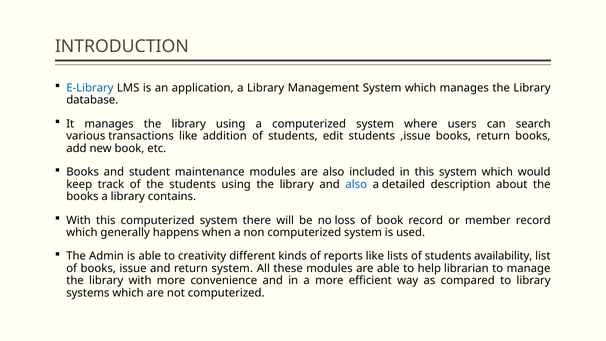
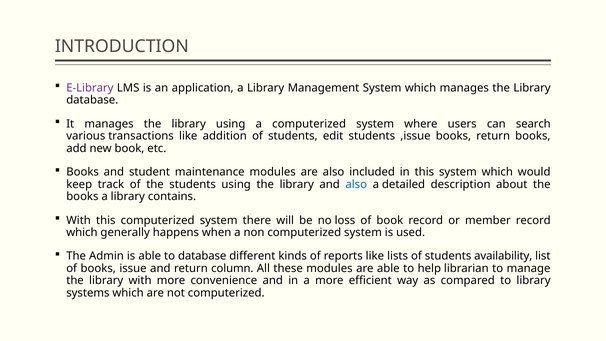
E-Library colour: blue -> purple (90, 88)
to creativity: creativity -> database (202, 256)
return system: system -> column (232, 268)
